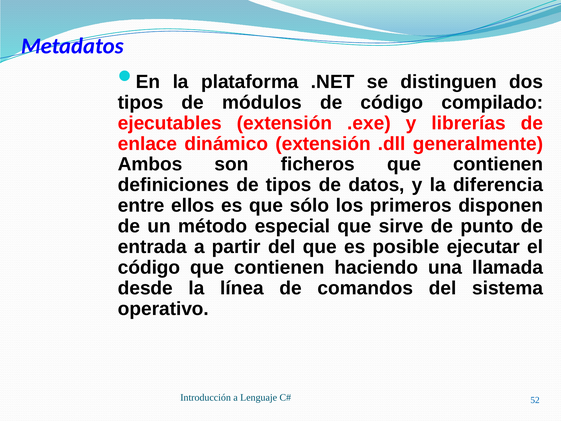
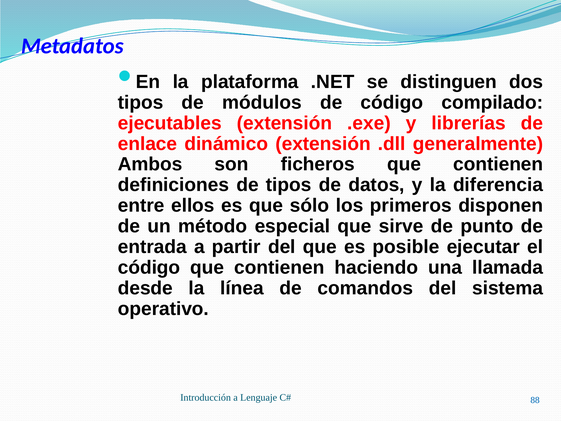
52: 52 -> 88 (535, 400)
